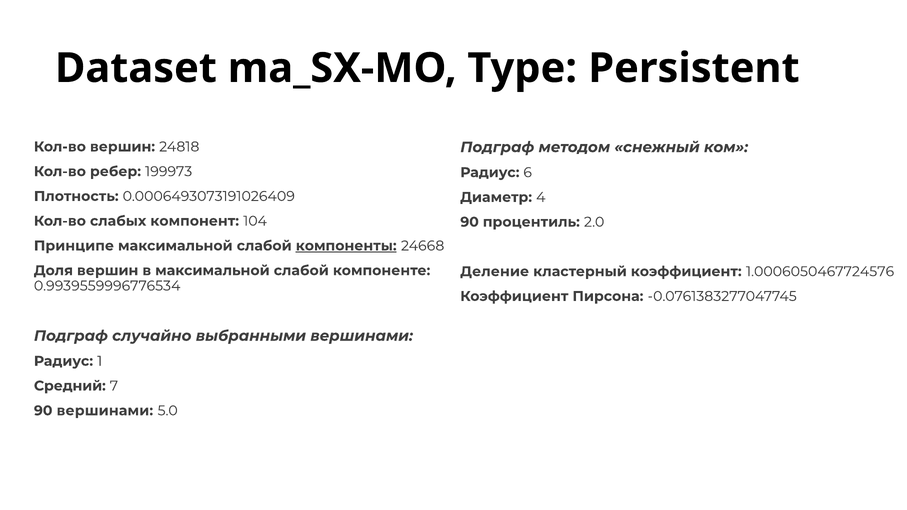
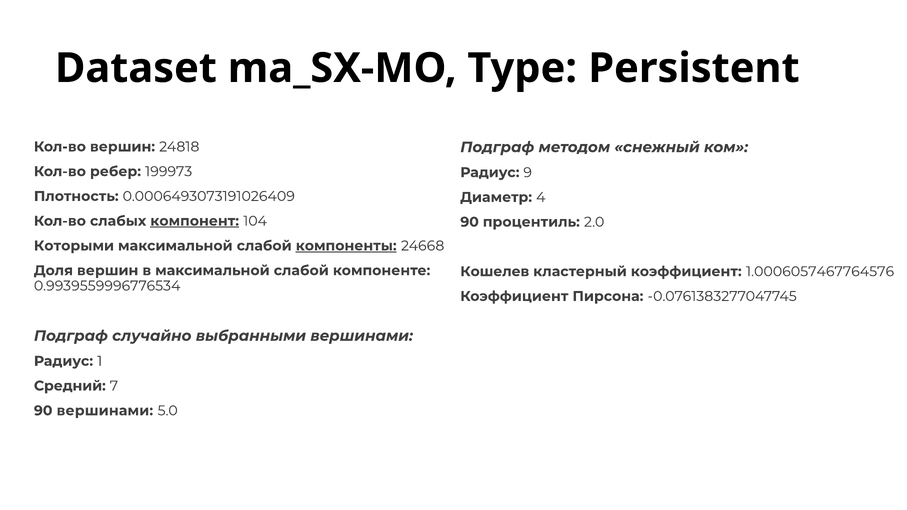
6: 6 -> 9 (528, 173)
компонент underline: none -> present (195, 221)
Принципе: Принципе -> Которыми (74, 246)
Деление: Деление -> Кошелев (495, 272)
1.0006050467724576: 1.0006050467724576 -> 1.0006057467764576 (820, 272)
